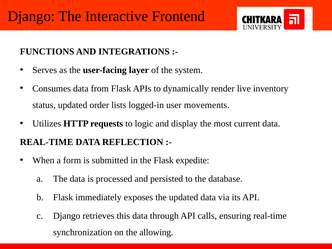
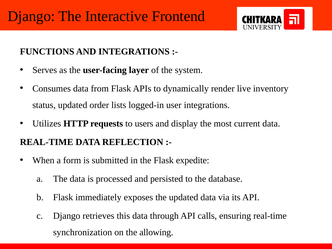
user movements: movements -> integrations (207, 105)
logic: logic -> users (144, 124)
